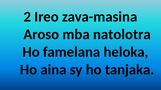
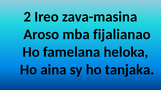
natolotra: natolotra -> fijalianao (122, 35)
